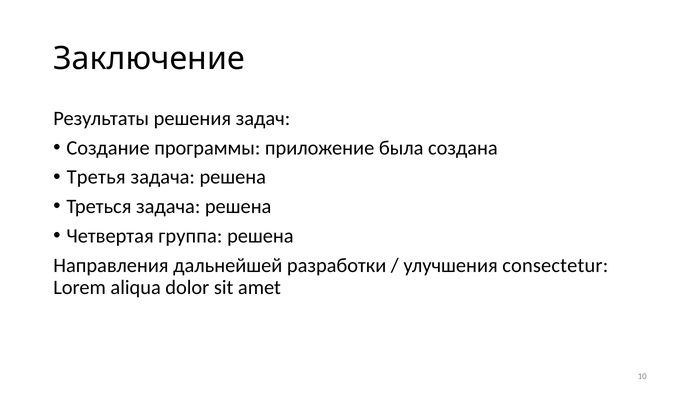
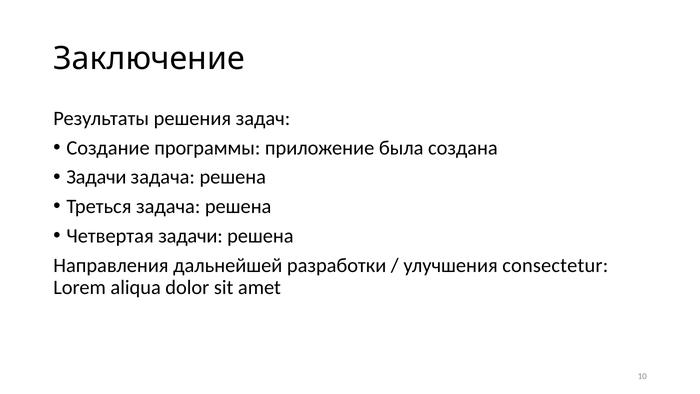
Третья: Третья -> Задачи (96, 177)
Четвертая группа: группа -> задачи (191, 236)
